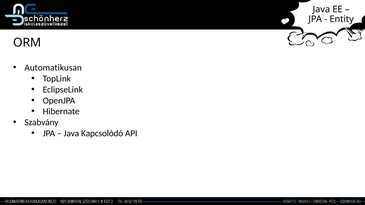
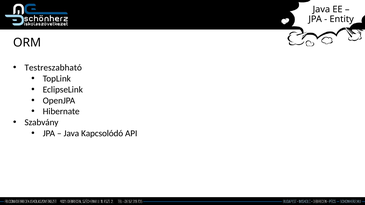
Automatikusan: Automatikusan -> Testreszabható (53, 68)
